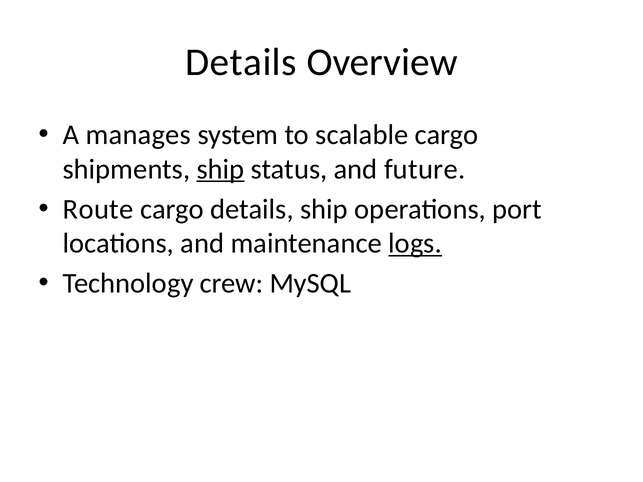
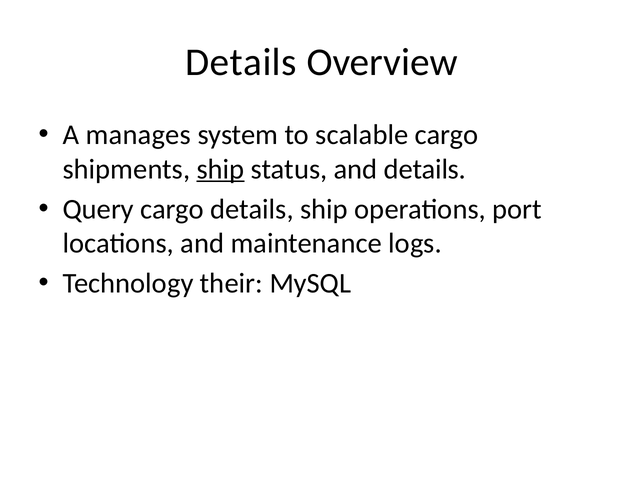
and future: future -> details (425, 169)
Route: Route -> Query (98, 209)
logs underline: present -> none (415, 244)
crew: crew -> their (231, 284)
